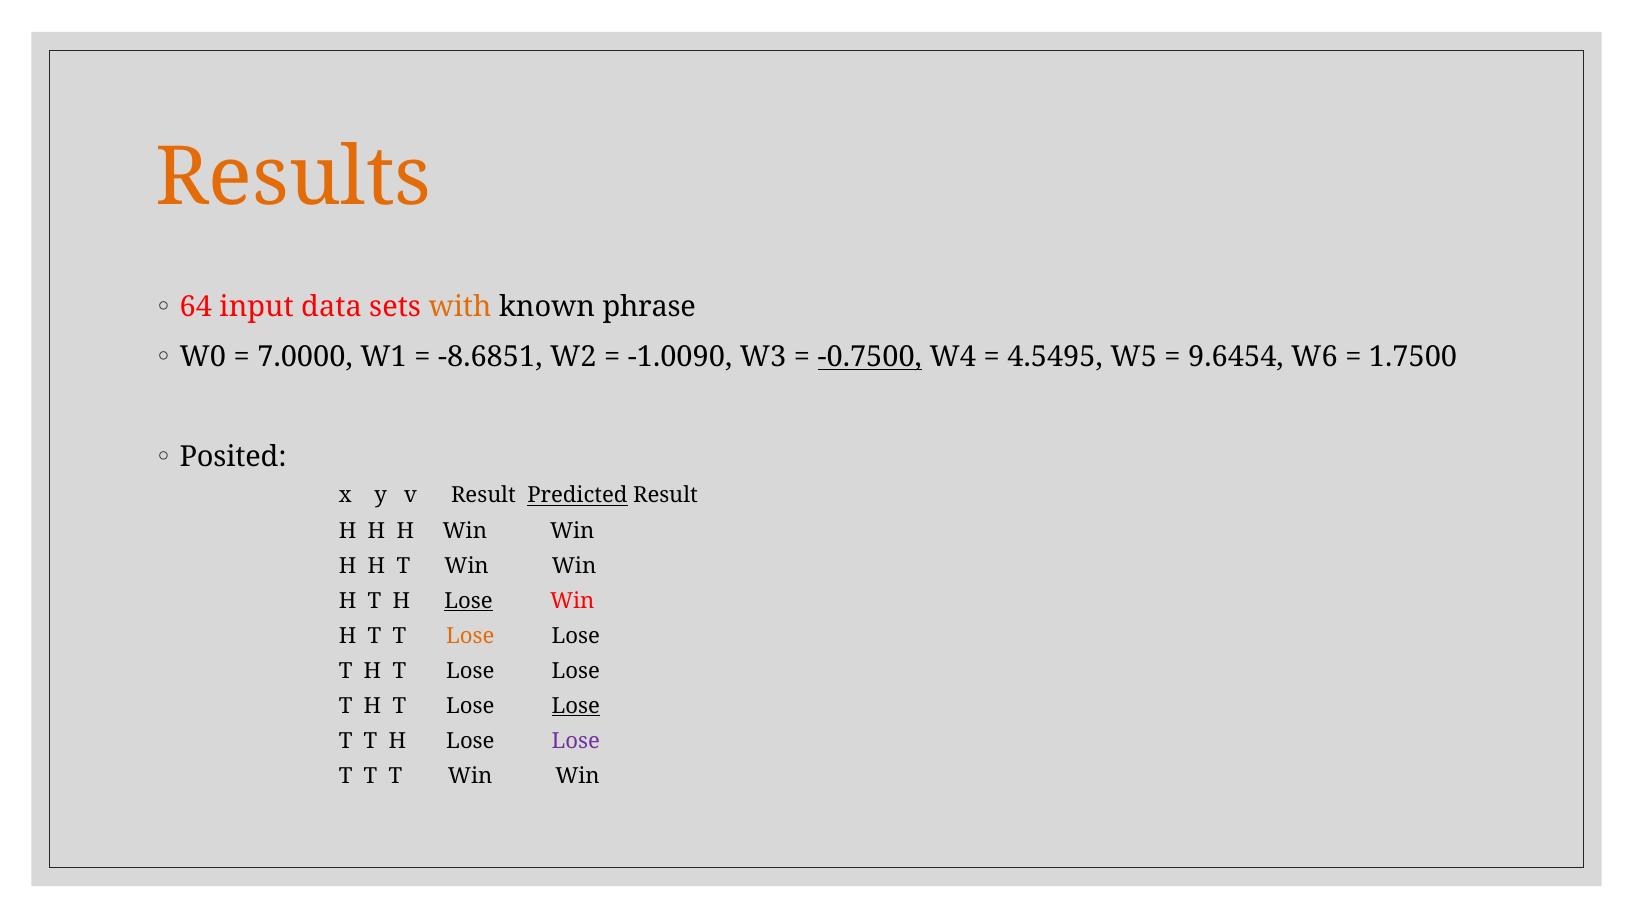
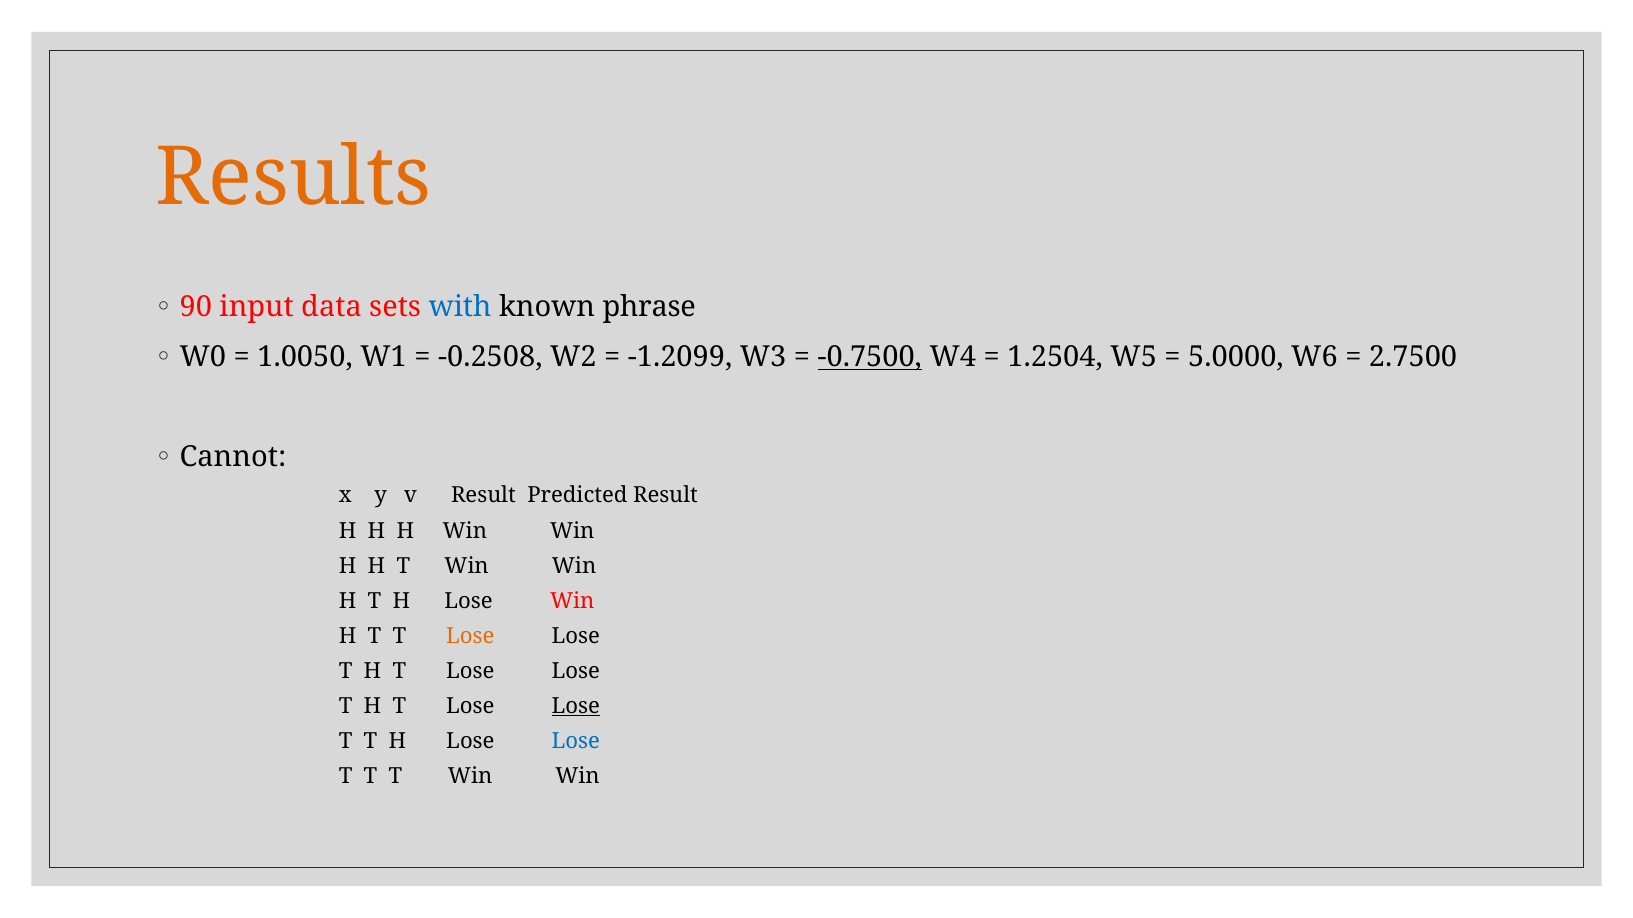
64: 64 -> 90 (196, 307)
with colour: orange -> blue (460, 307)
7.0000: 7.0000 -> 1.0050 (305, 357)
-8.6851: -8.6851 -> -0.2508 (490, 357)
-1.0090: -1.0090 -> -1.2099 (680, 357)
4.5495: 4.5495 -> 1.2504 (1055, 357)
9.6454: 9.6454 -> 5.0000 (1236, 357)
1.7500: 1.7500 -> 2.7500 (1413, 357)
Posited: Posited -> Cannot (233, 457)
Predicted underline: present -> none (577, 496)
Lose underline: present -> none (469, 601)
Lose colour: purple -> blue (576, 741)
